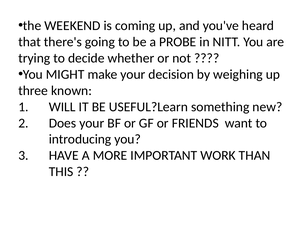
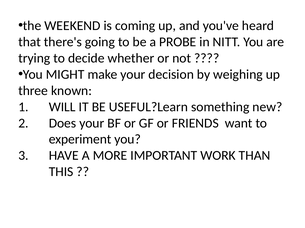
introducing: introducing -> experiment (80, 140)
